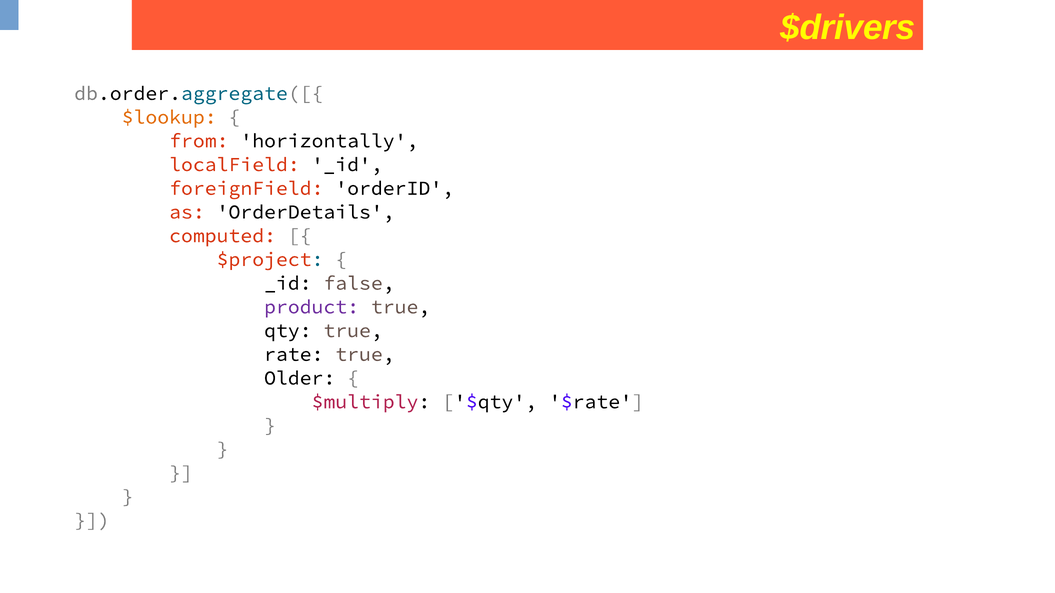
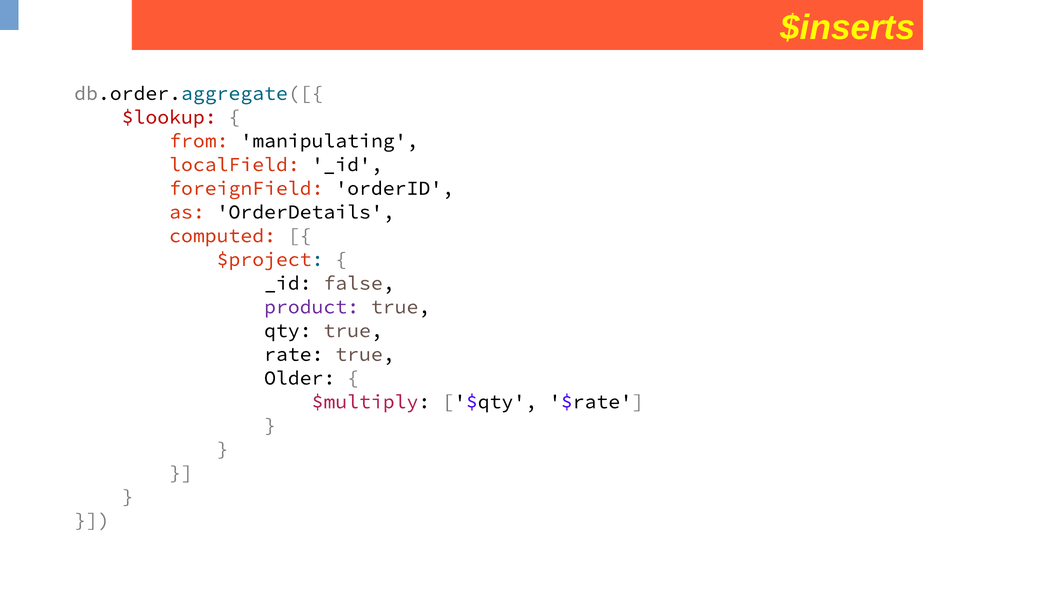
$drivers: $drivers -> $inserts (848, 27)
$lookup colour: orange -> red (169, 117)
horizontally: horizontally -> manipulating (329, 141)
